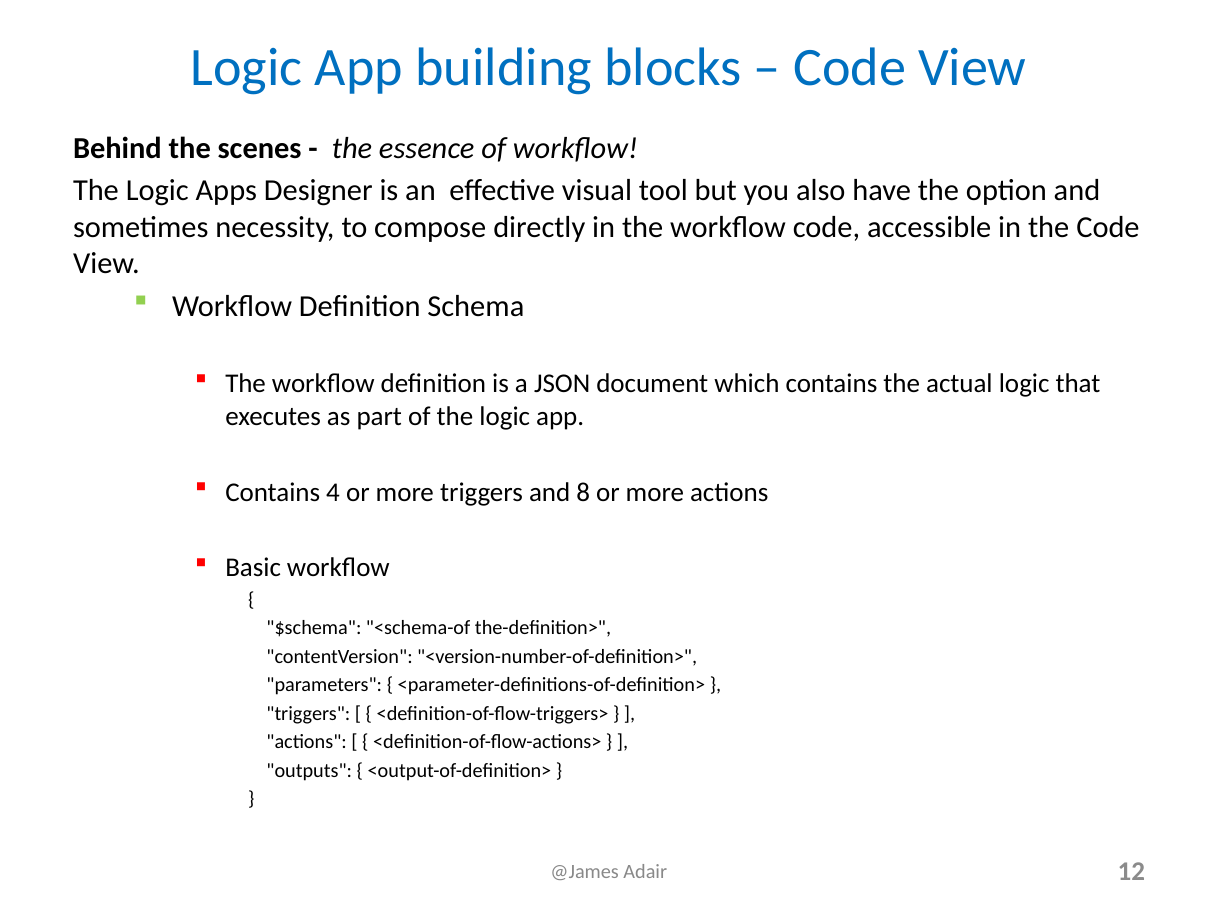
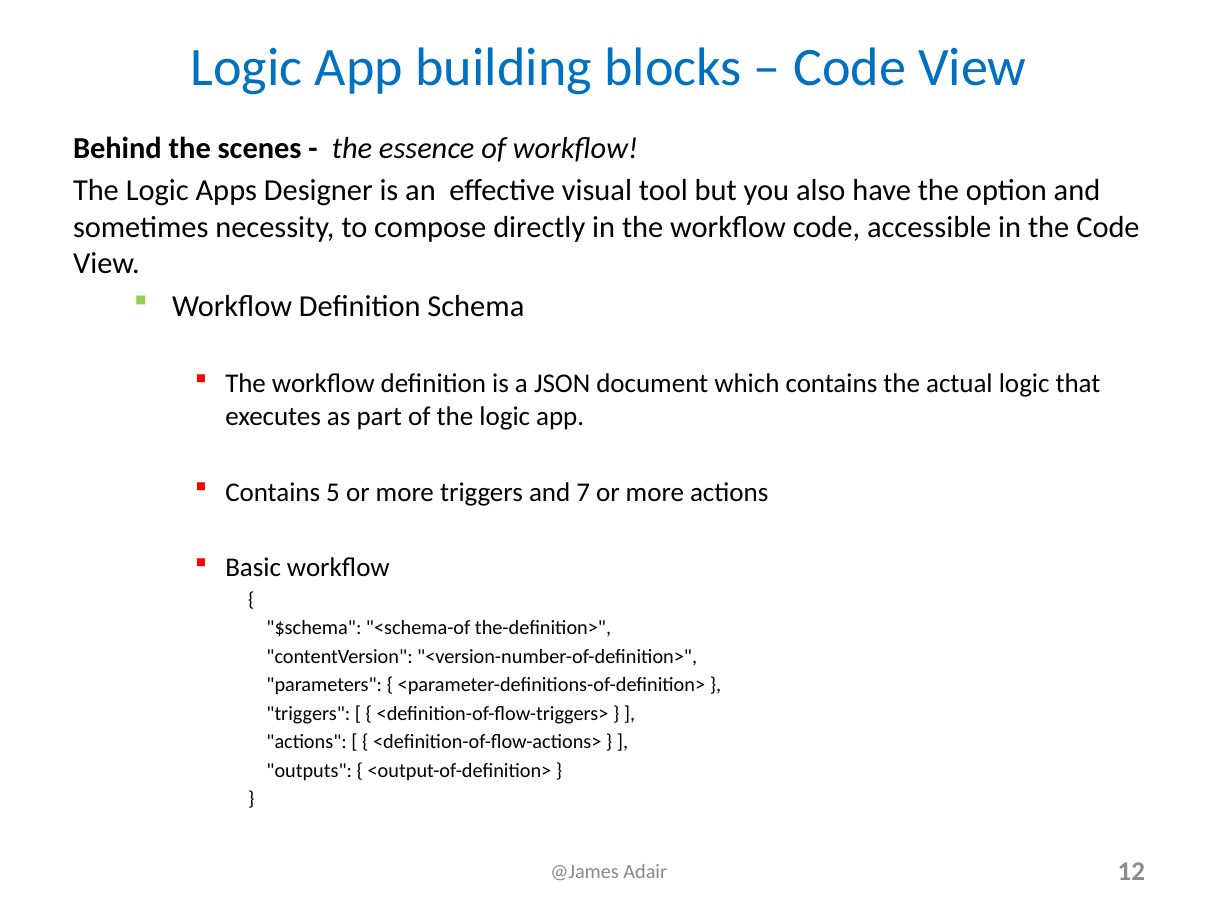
4: 4 -> 5 (333, 492)
8: 8 -> 7 (583, 492)
